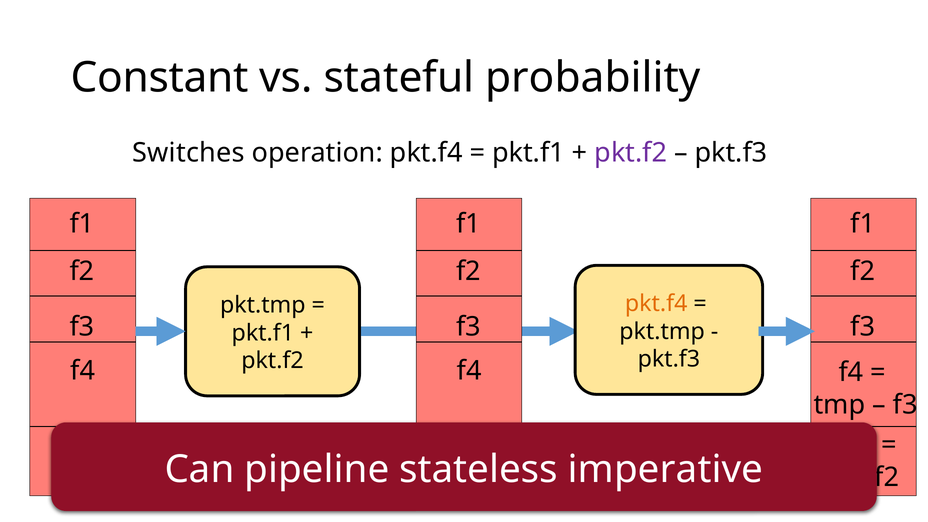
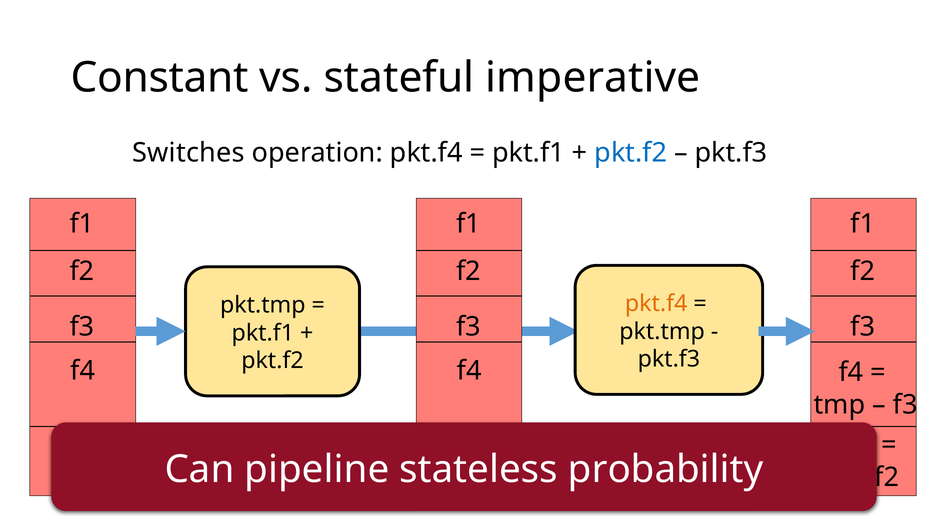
probability: probability -> imperative (593, 78)
pkt.f2 colour: purple -> blue (631, 153)
imperative: imperative -> probability (666, 469)
